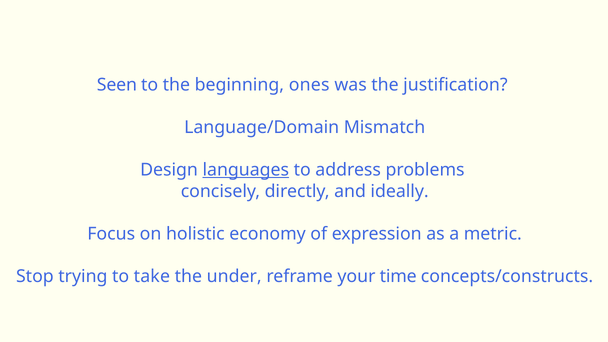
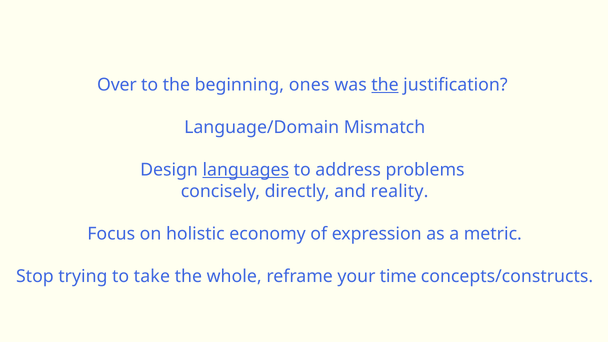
Seen: Seen -> Over (117, 85)
the underline: none -> present (385, 85)
ideally: ideally -> reality (399, 191)
under: under -> whole (234, 277)
